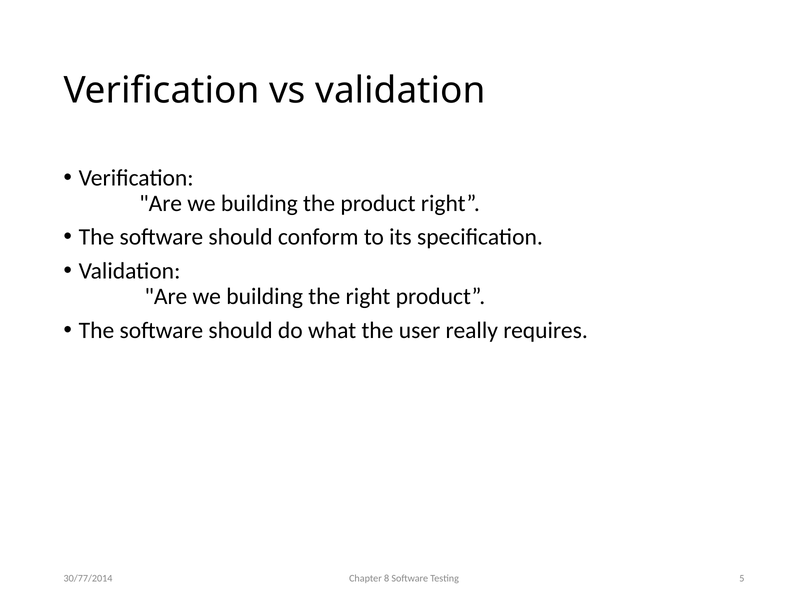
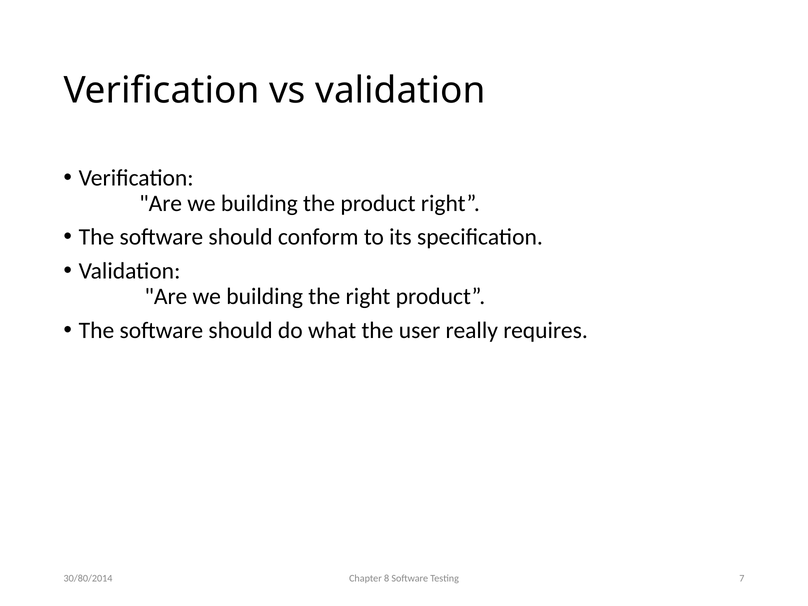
5: 5 -> 7 (742, 578)
30/77/2014: 30/77/2014 -> 30/80/2014 (88, 578)
